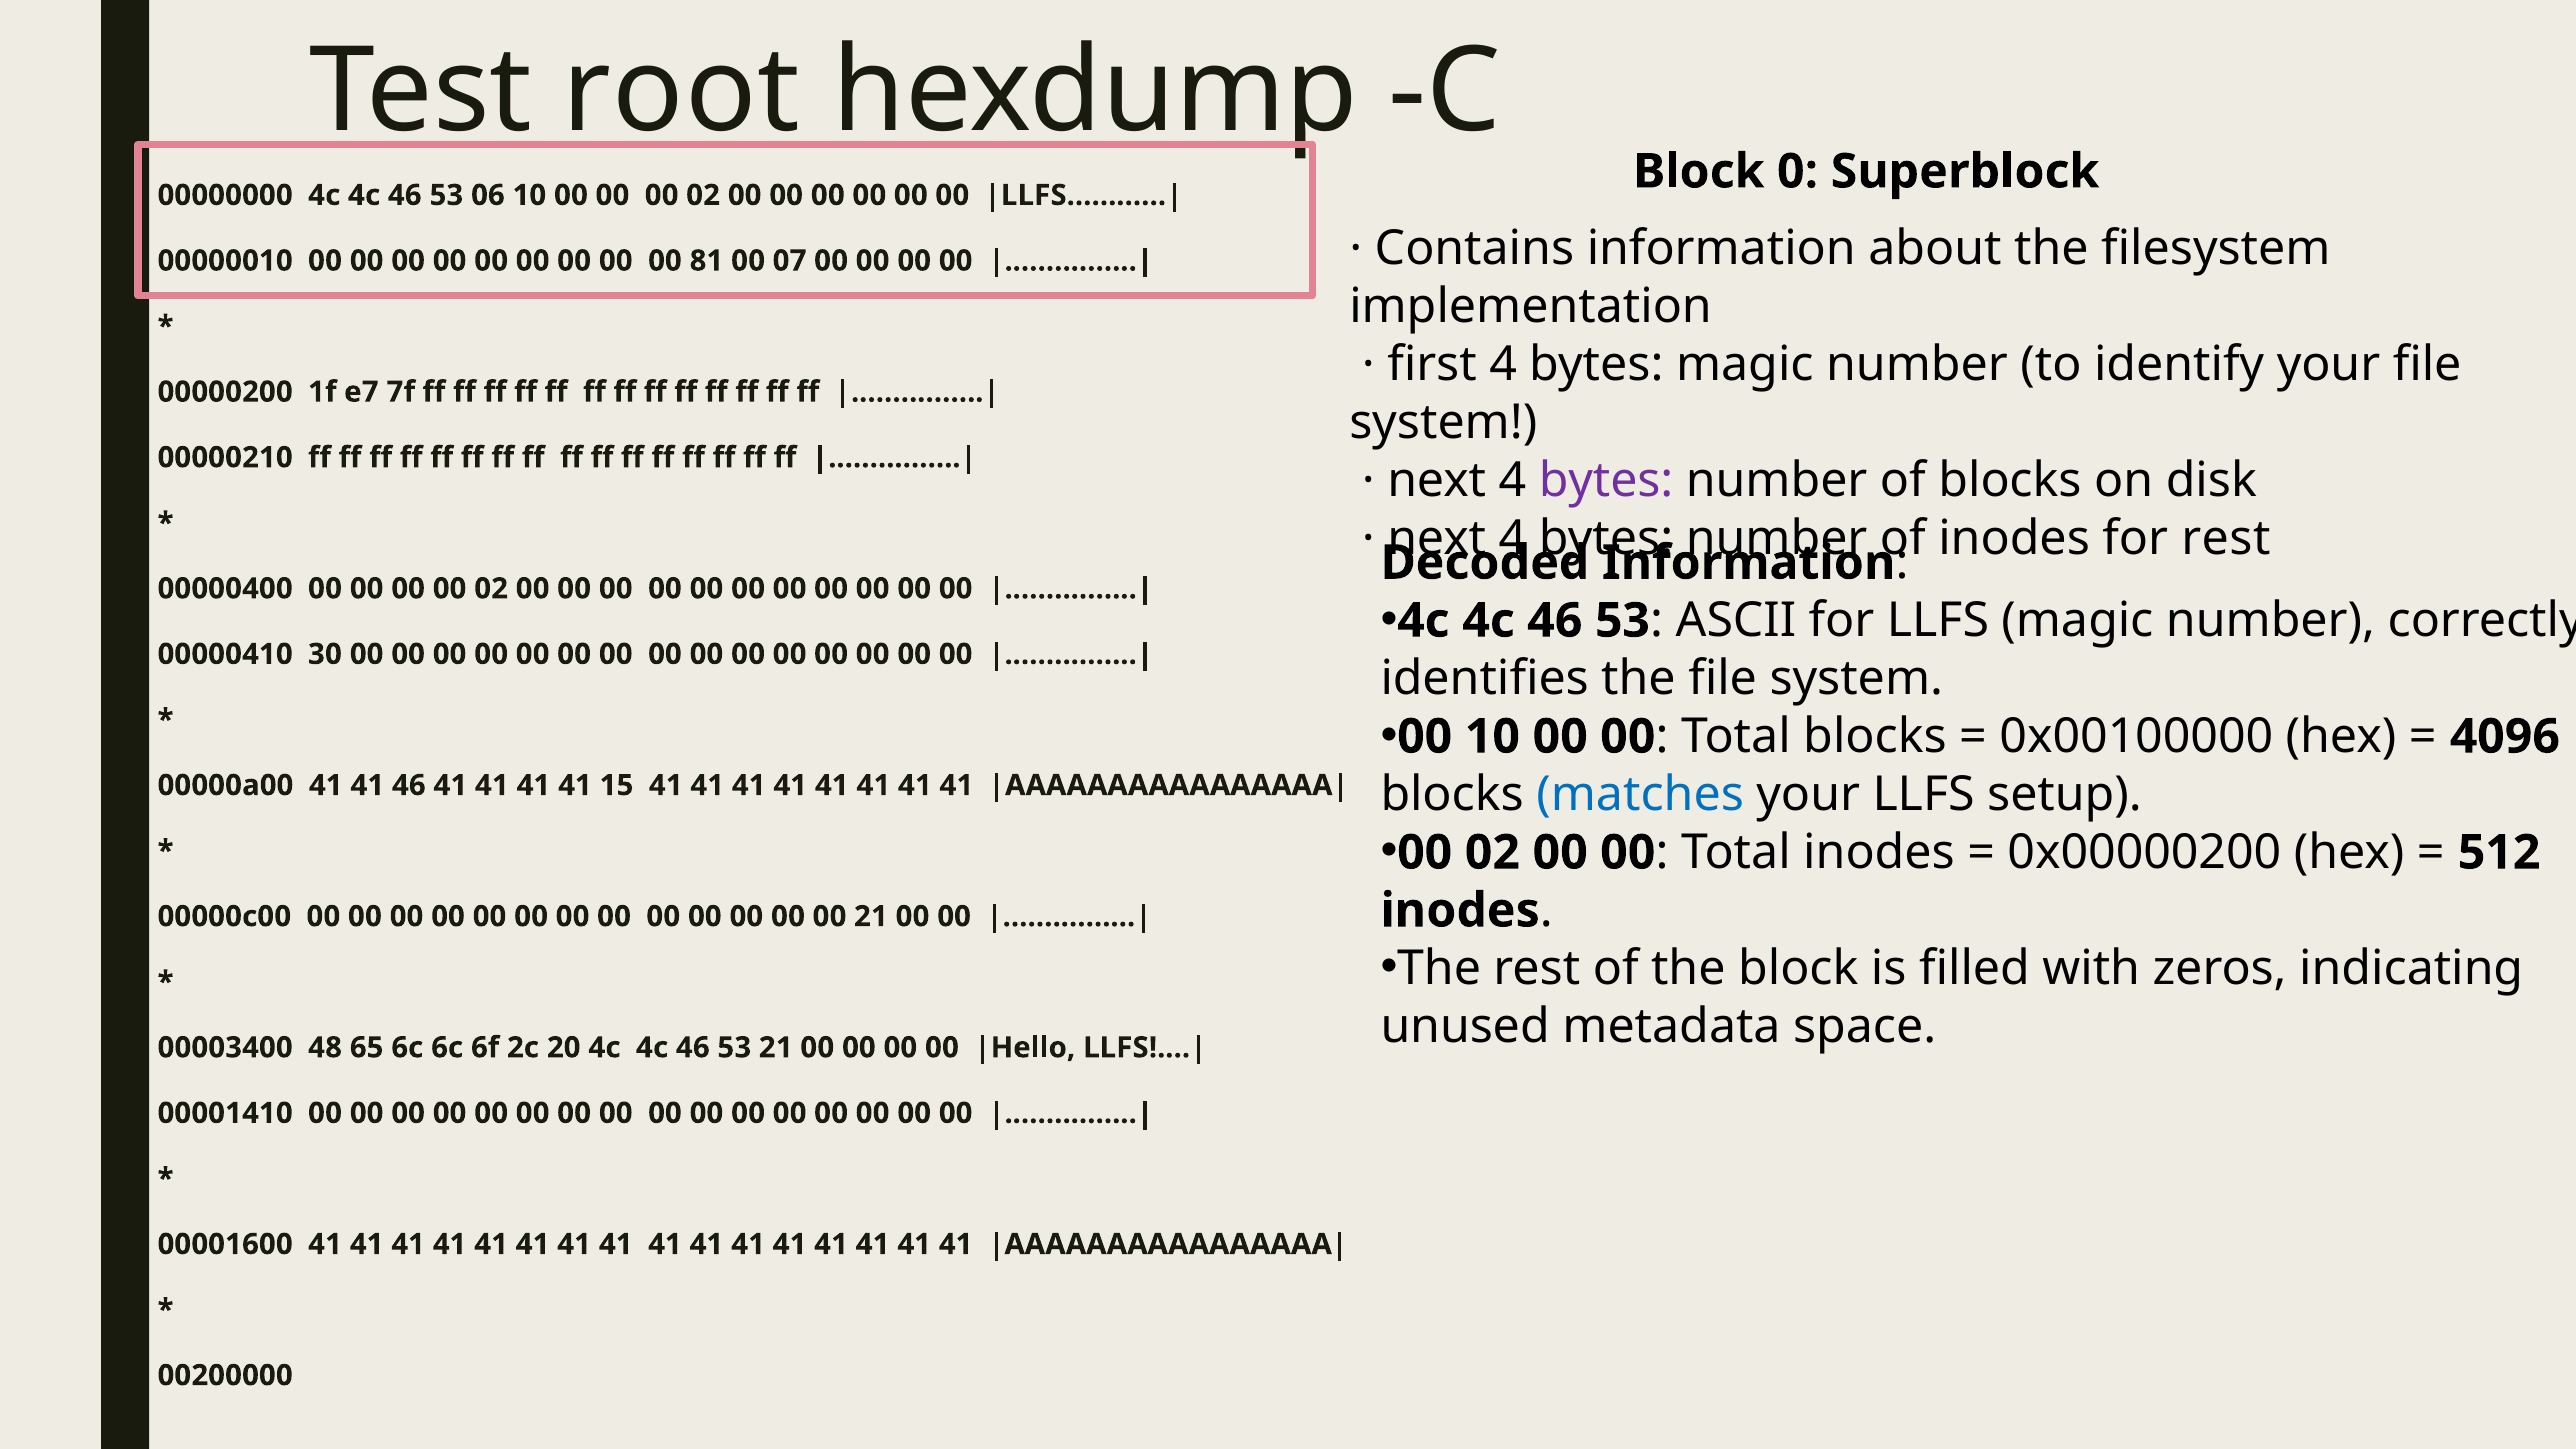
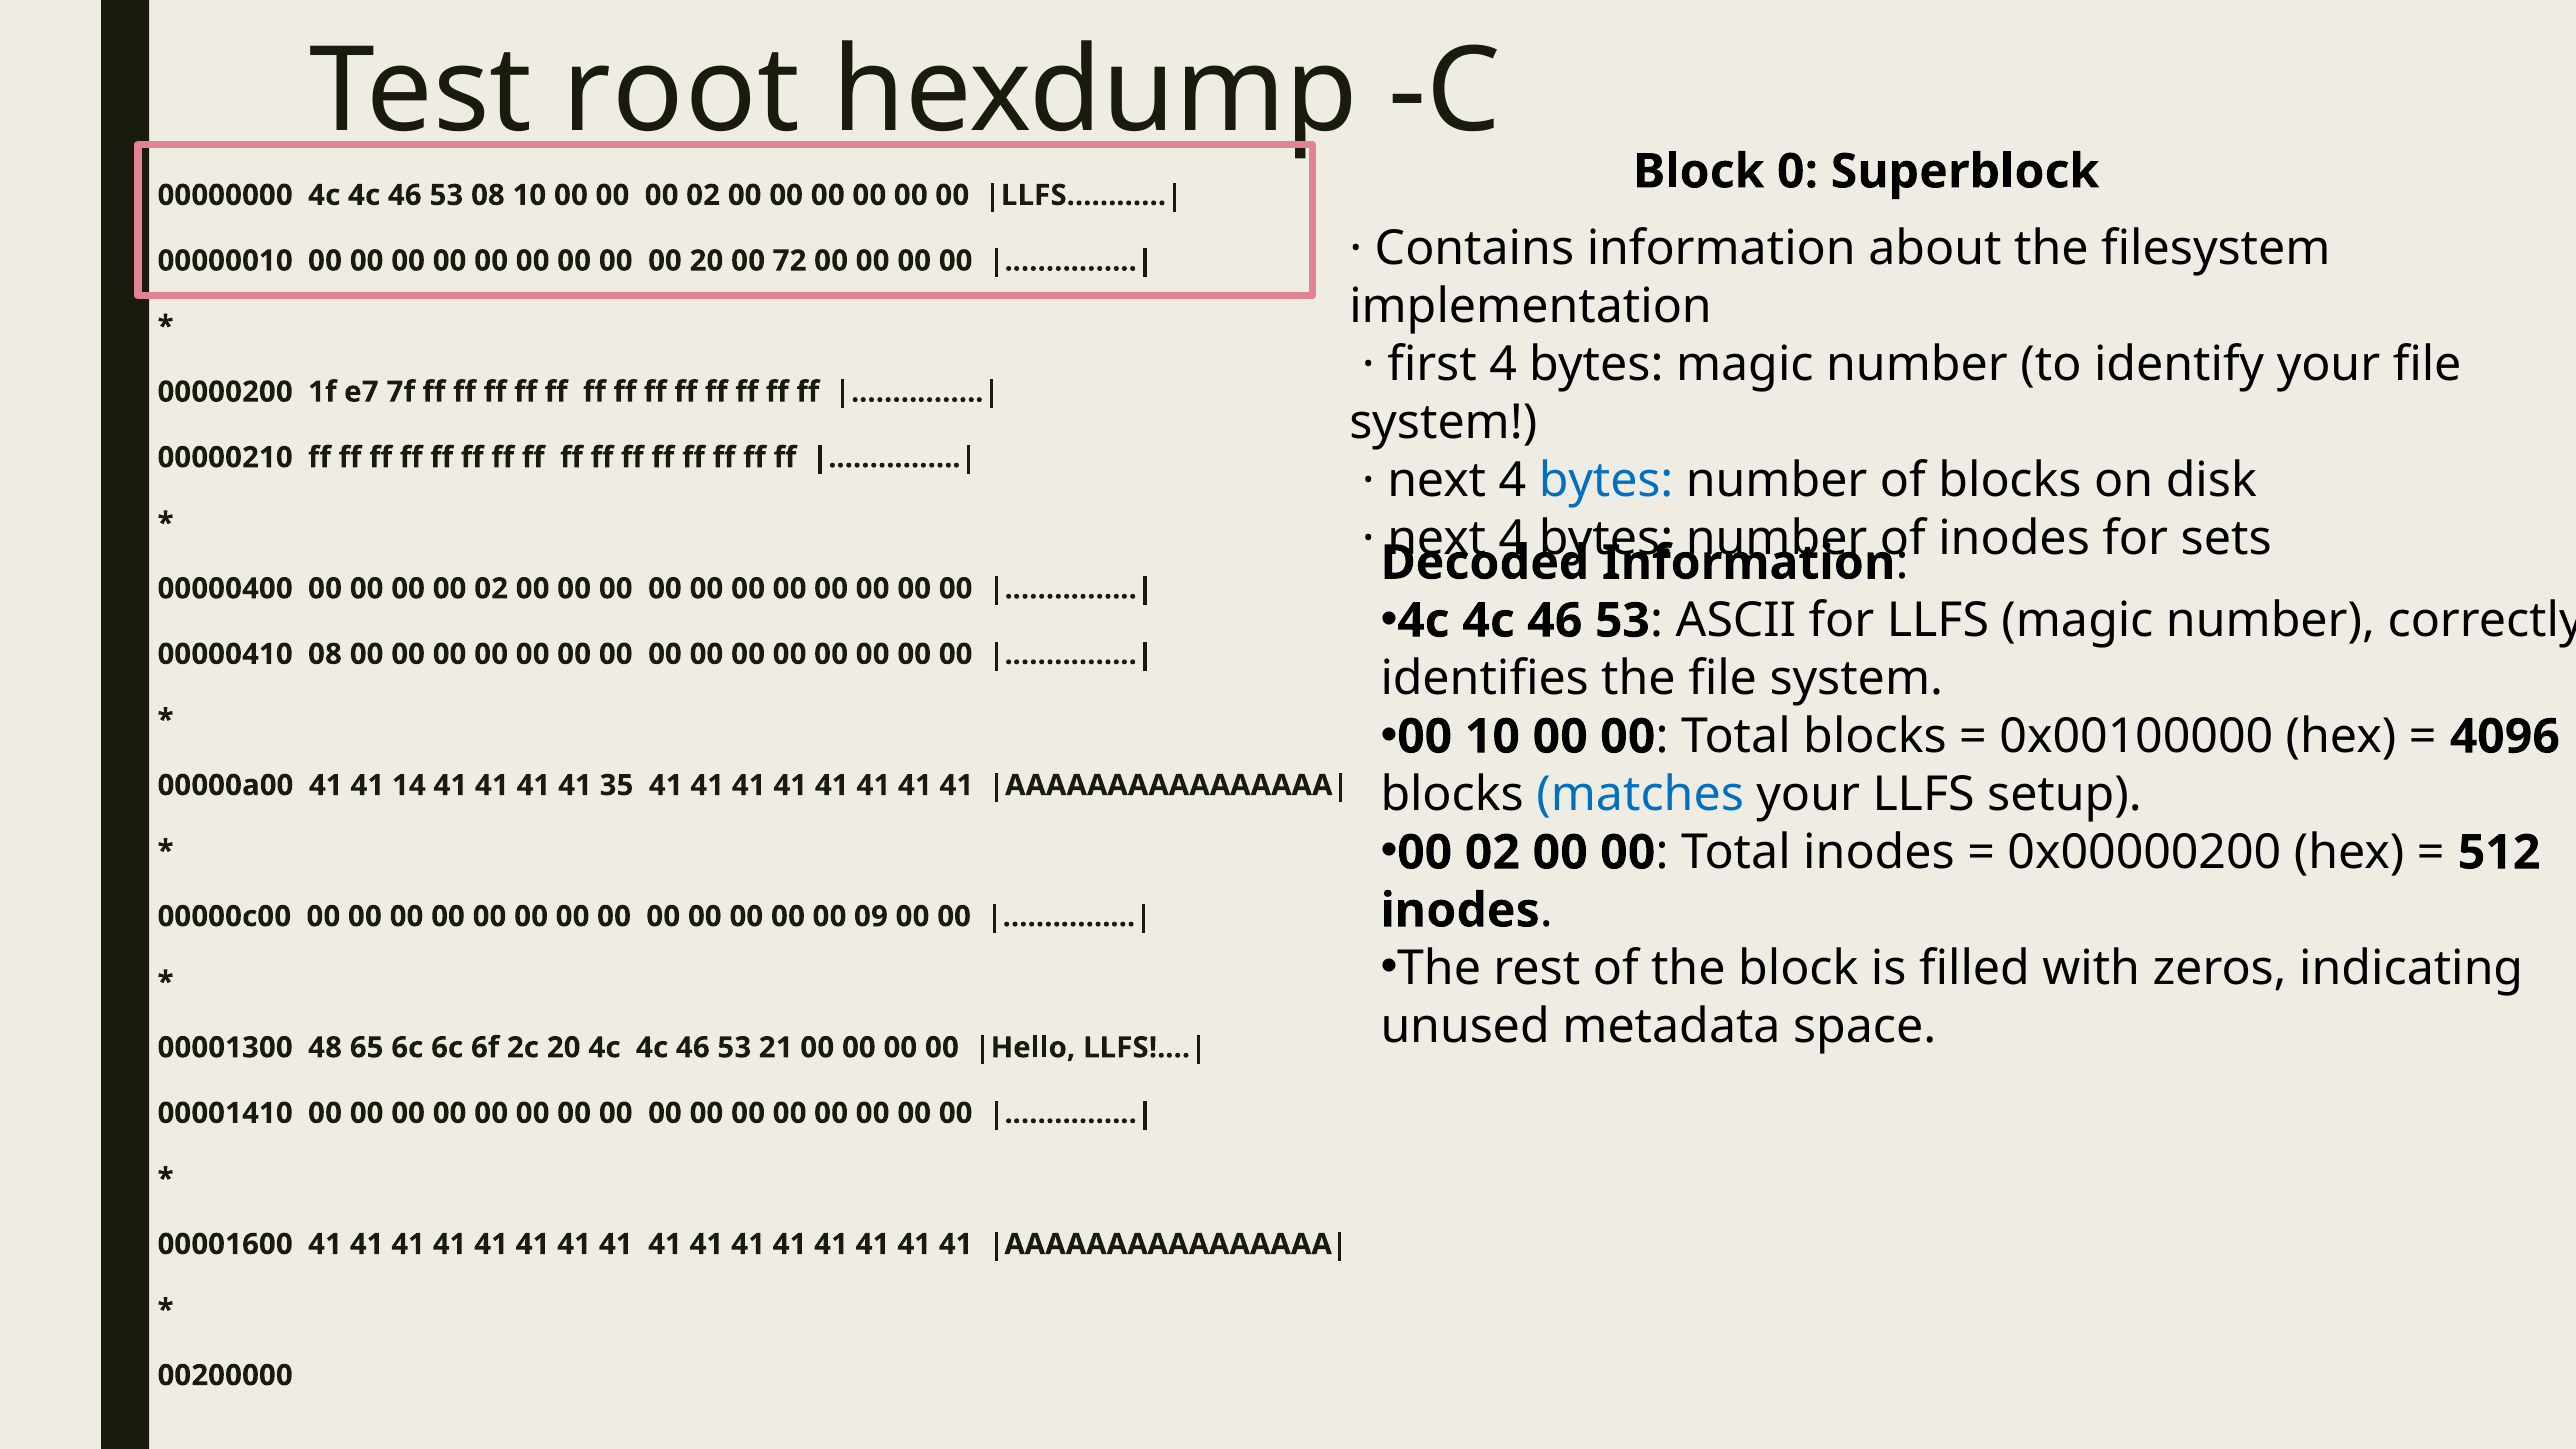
53 06: 06 -> 08 (488, 195)
00 81: 81 -> 20 (706, 261)
07: 07 -> 72 (790, 261)
bytes colour: purple -> blue (1606, 481)
for rest: rest -> sets (2226, 539)
00000410 30: 30 -> 08 (325, 654)
41 46: 46 -> 14 (409, 785)
15: 15 -> 35 (617, 785)
00 21: 21 -> 09 (871, 916)
00003400: 00003400 -> 00001300 (225, 1048)
